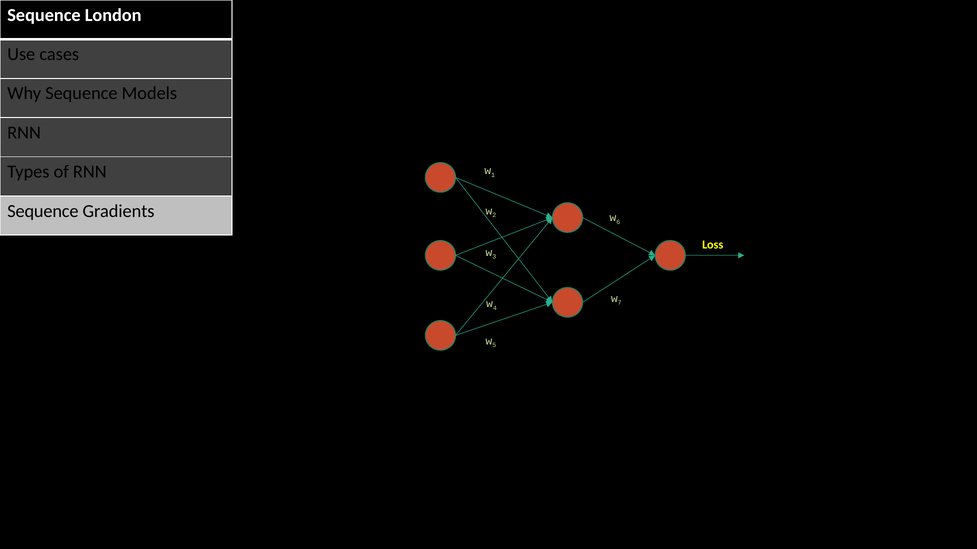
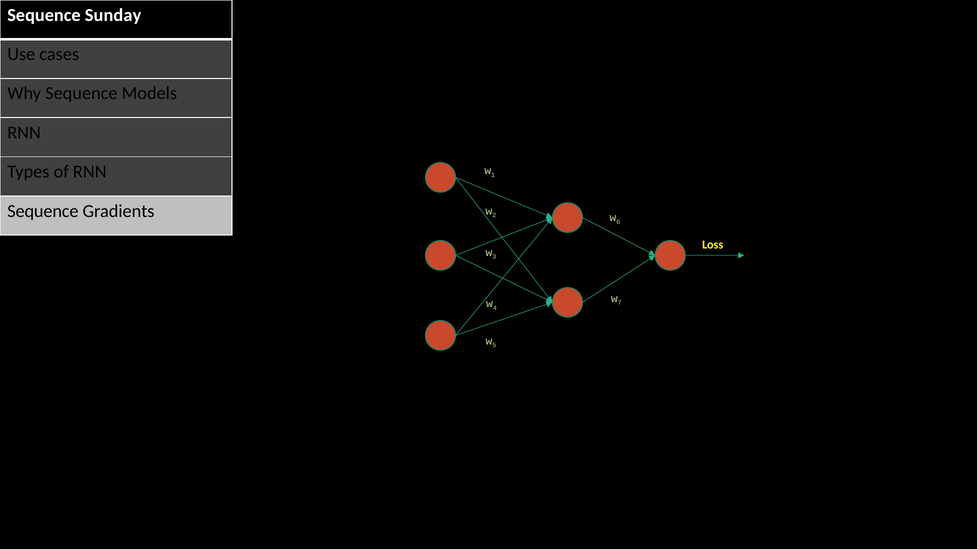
London: London -> Sunday (113, 15)
